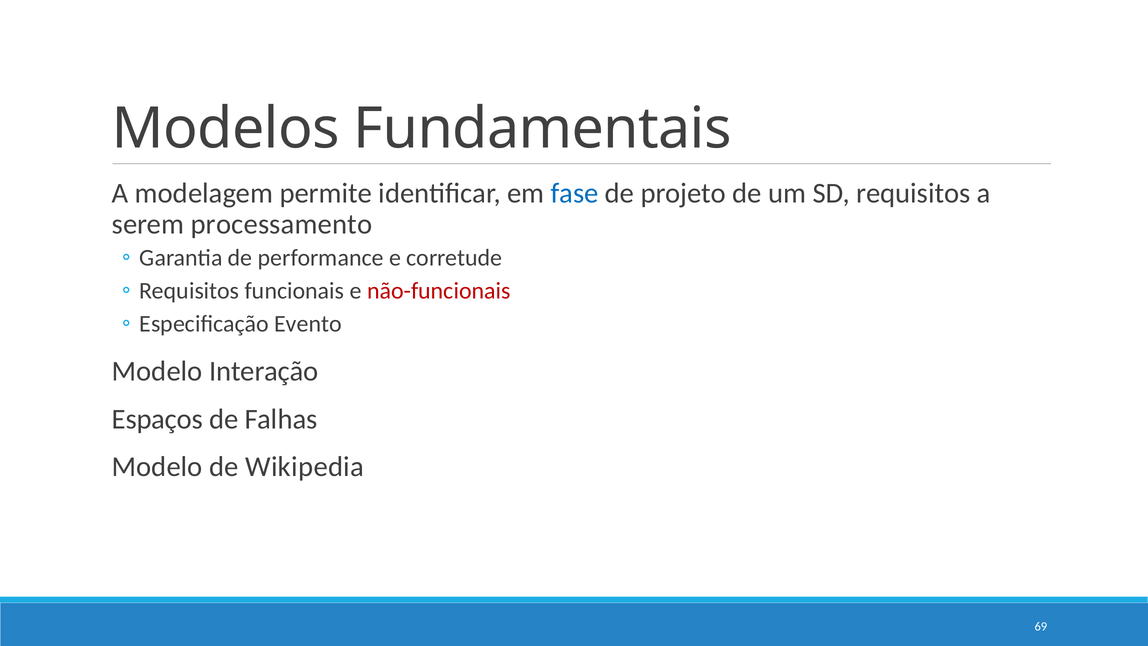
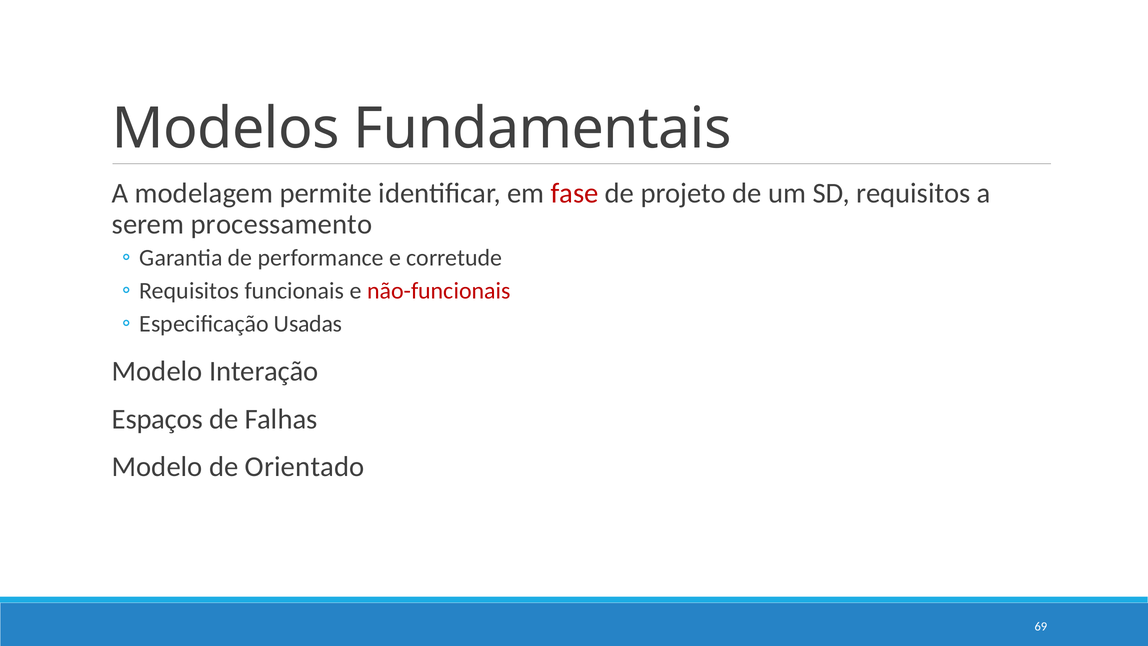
fase colour: blue -> red (575, 193)
Evento: Evento -> Usadas (308, 324)
Wikipedia: Wikipedia -> Orientado (305, 467)
